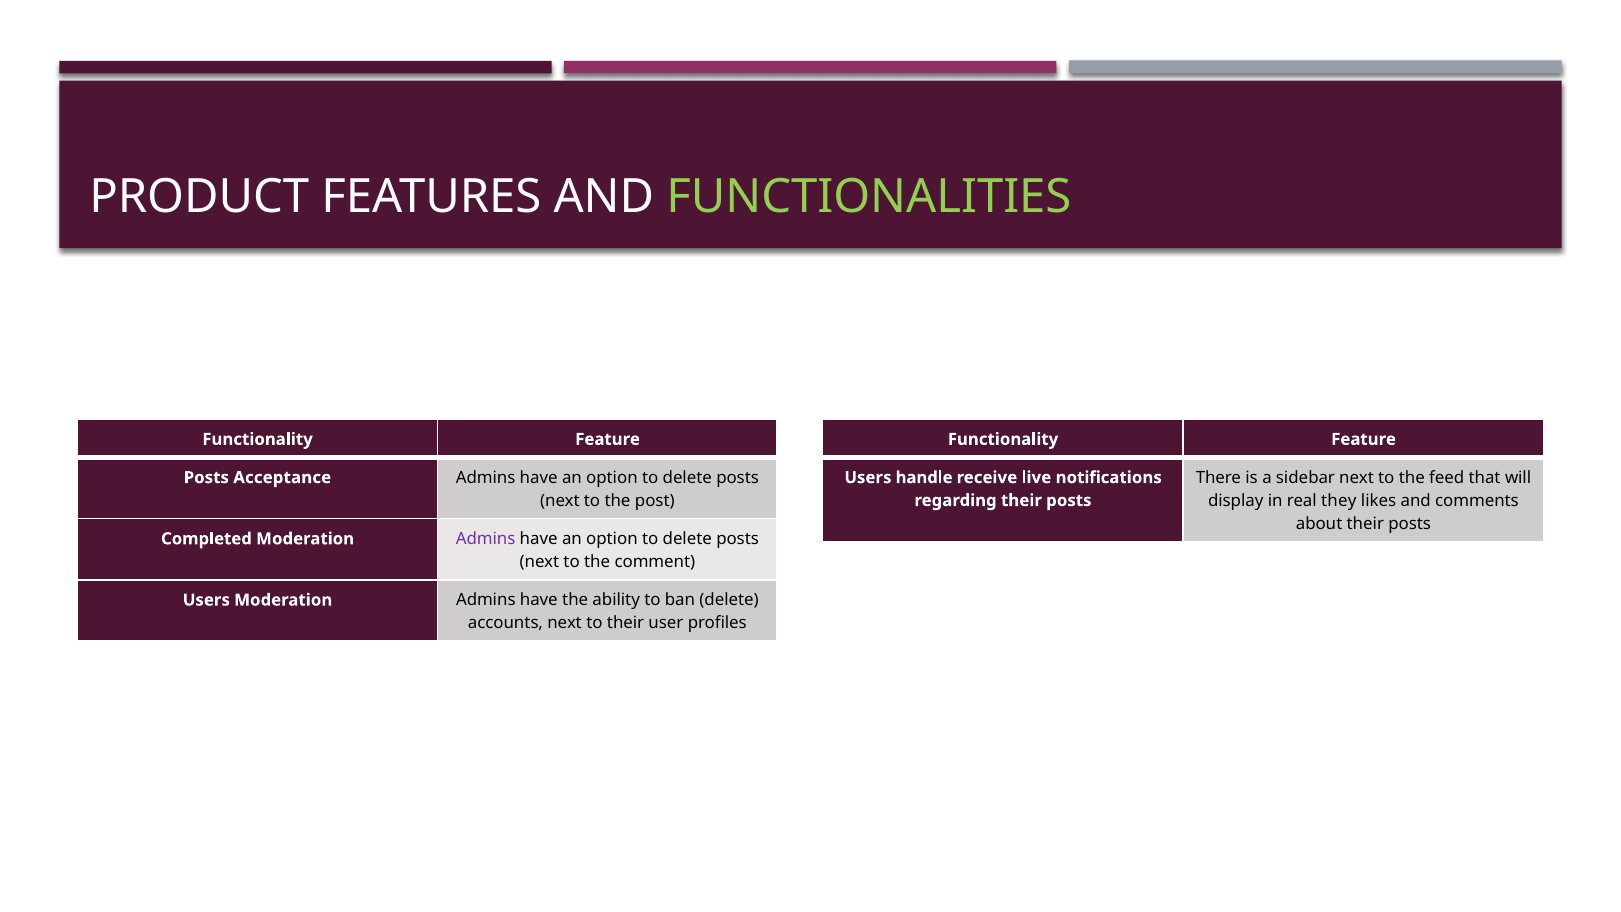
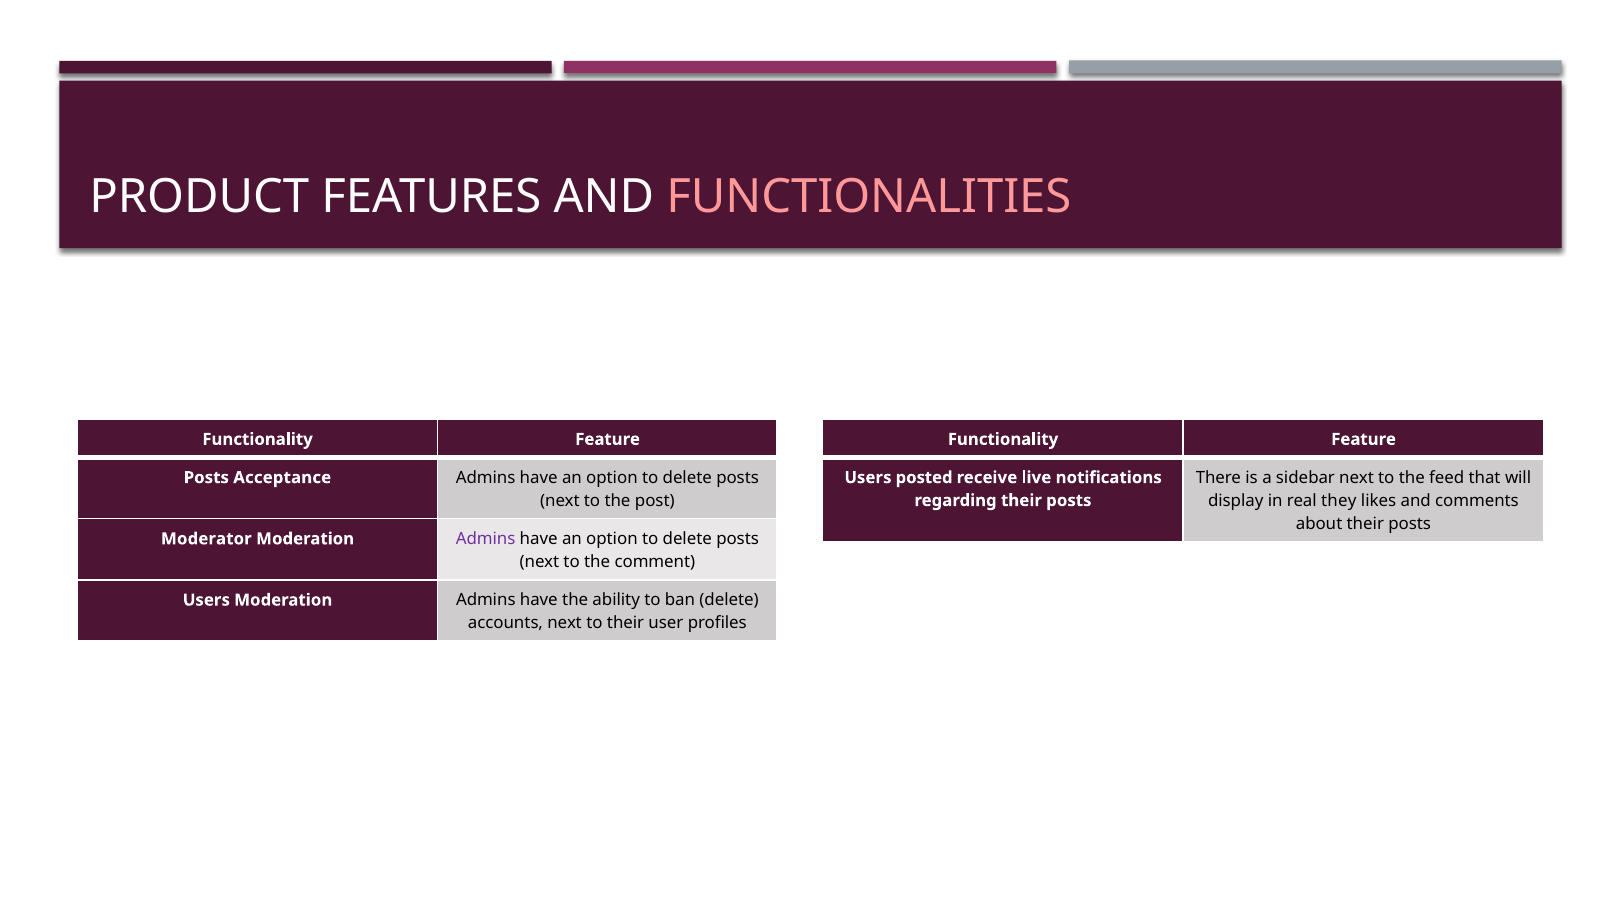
FUNCTIONALITIES colour: light green -> pink (869, 197)
handle: handle -> posted (924, 477)
Completed: Completed -> Moderator (206, 539)
